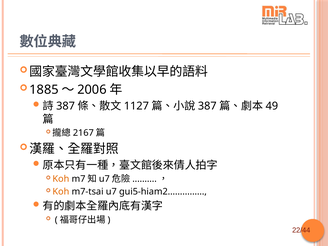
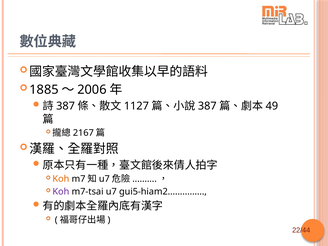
Koh colour: orange -> purple (61, 192)
